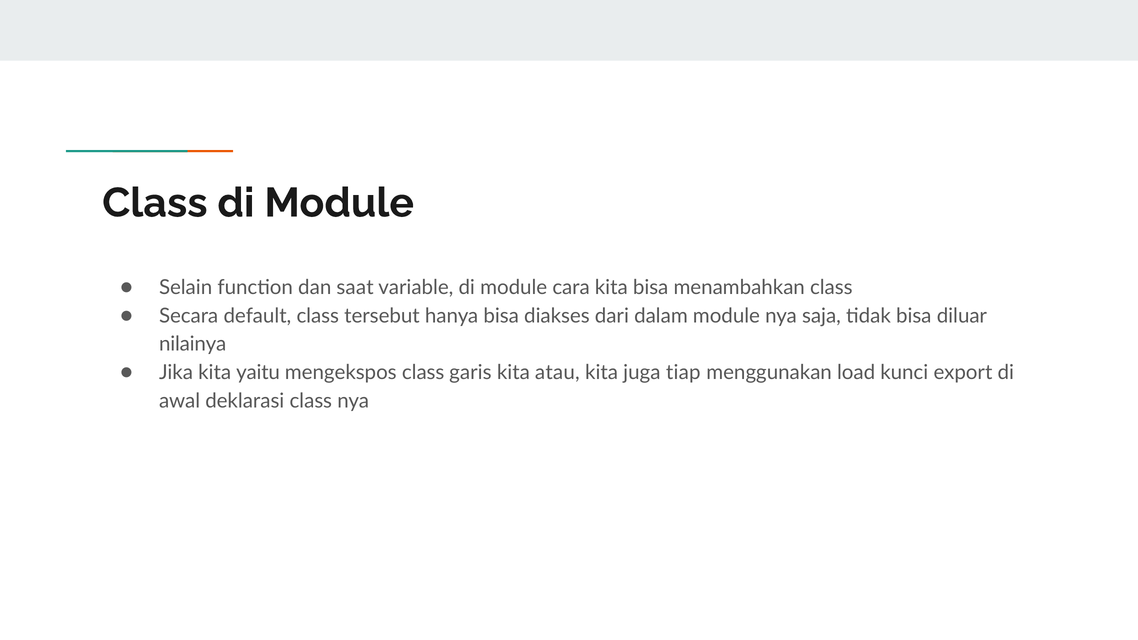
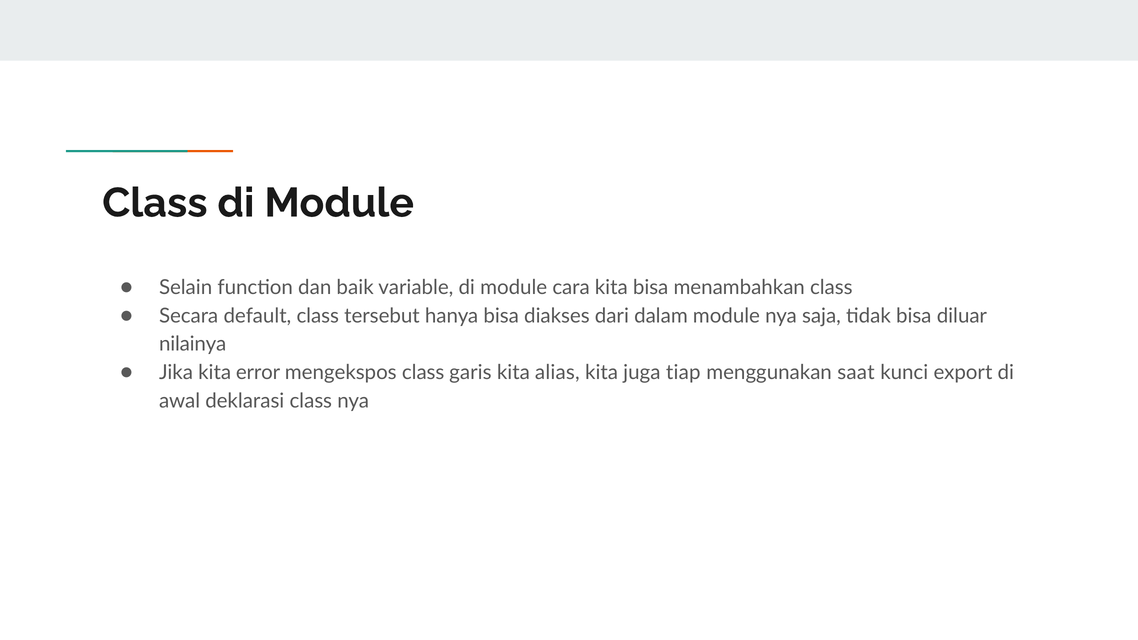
saat: saat -> baik (355, 288)
yaitu: yaitu -> error (258, 373)
atau: atau -> alias (557, 373)
load: load -> saat (856, 373)
